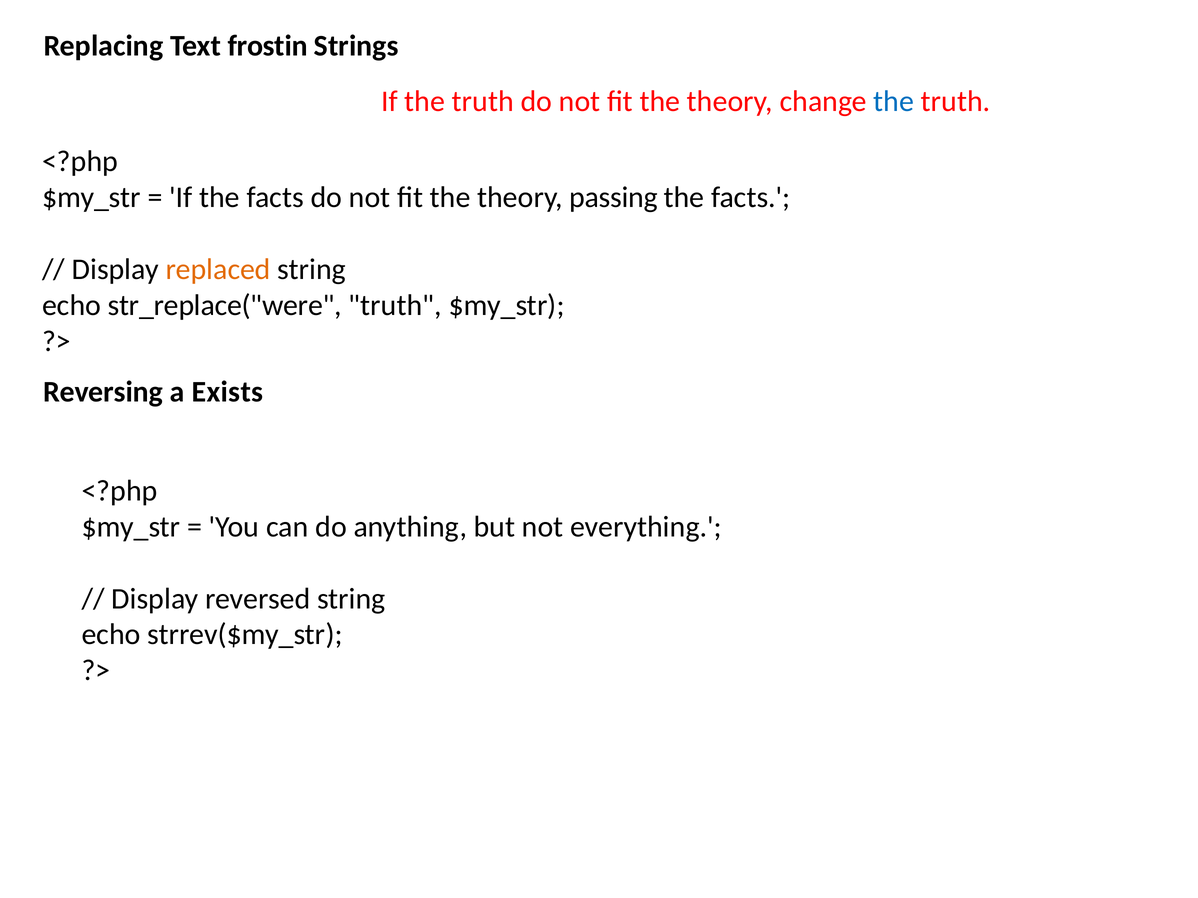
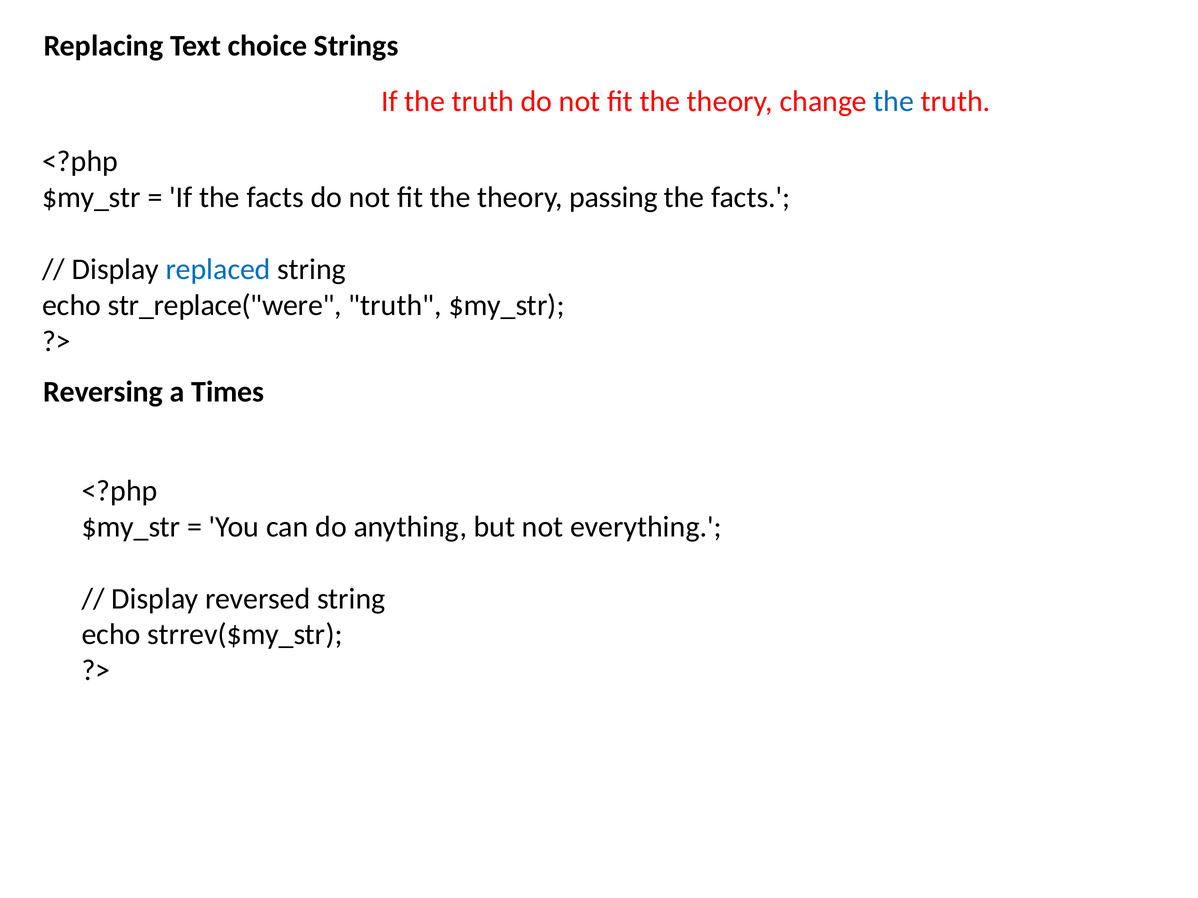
frostin: frostin -> choice (267, 46)
replaced colour: orange -> blue (218, 270)
Exists: Exists -> Times (228, 392)
